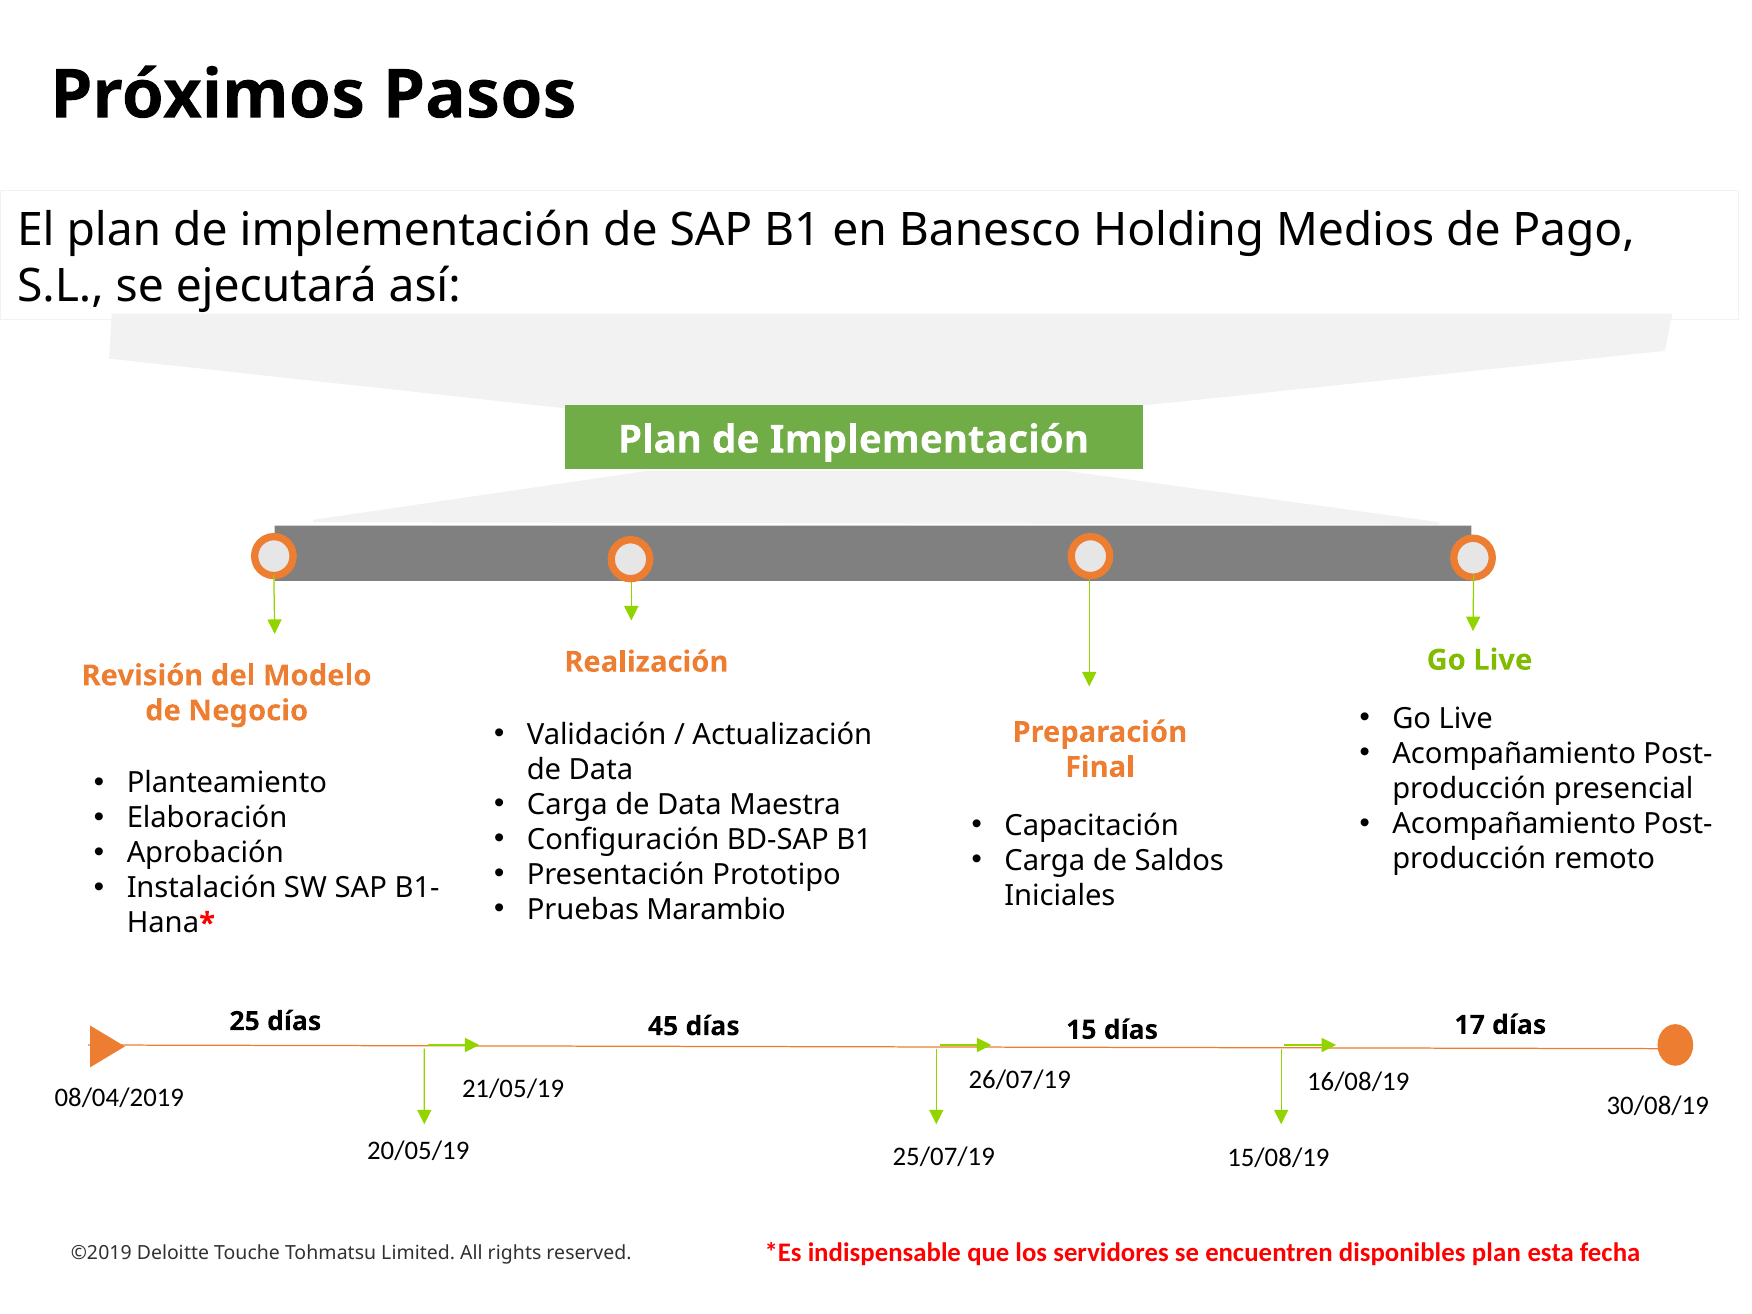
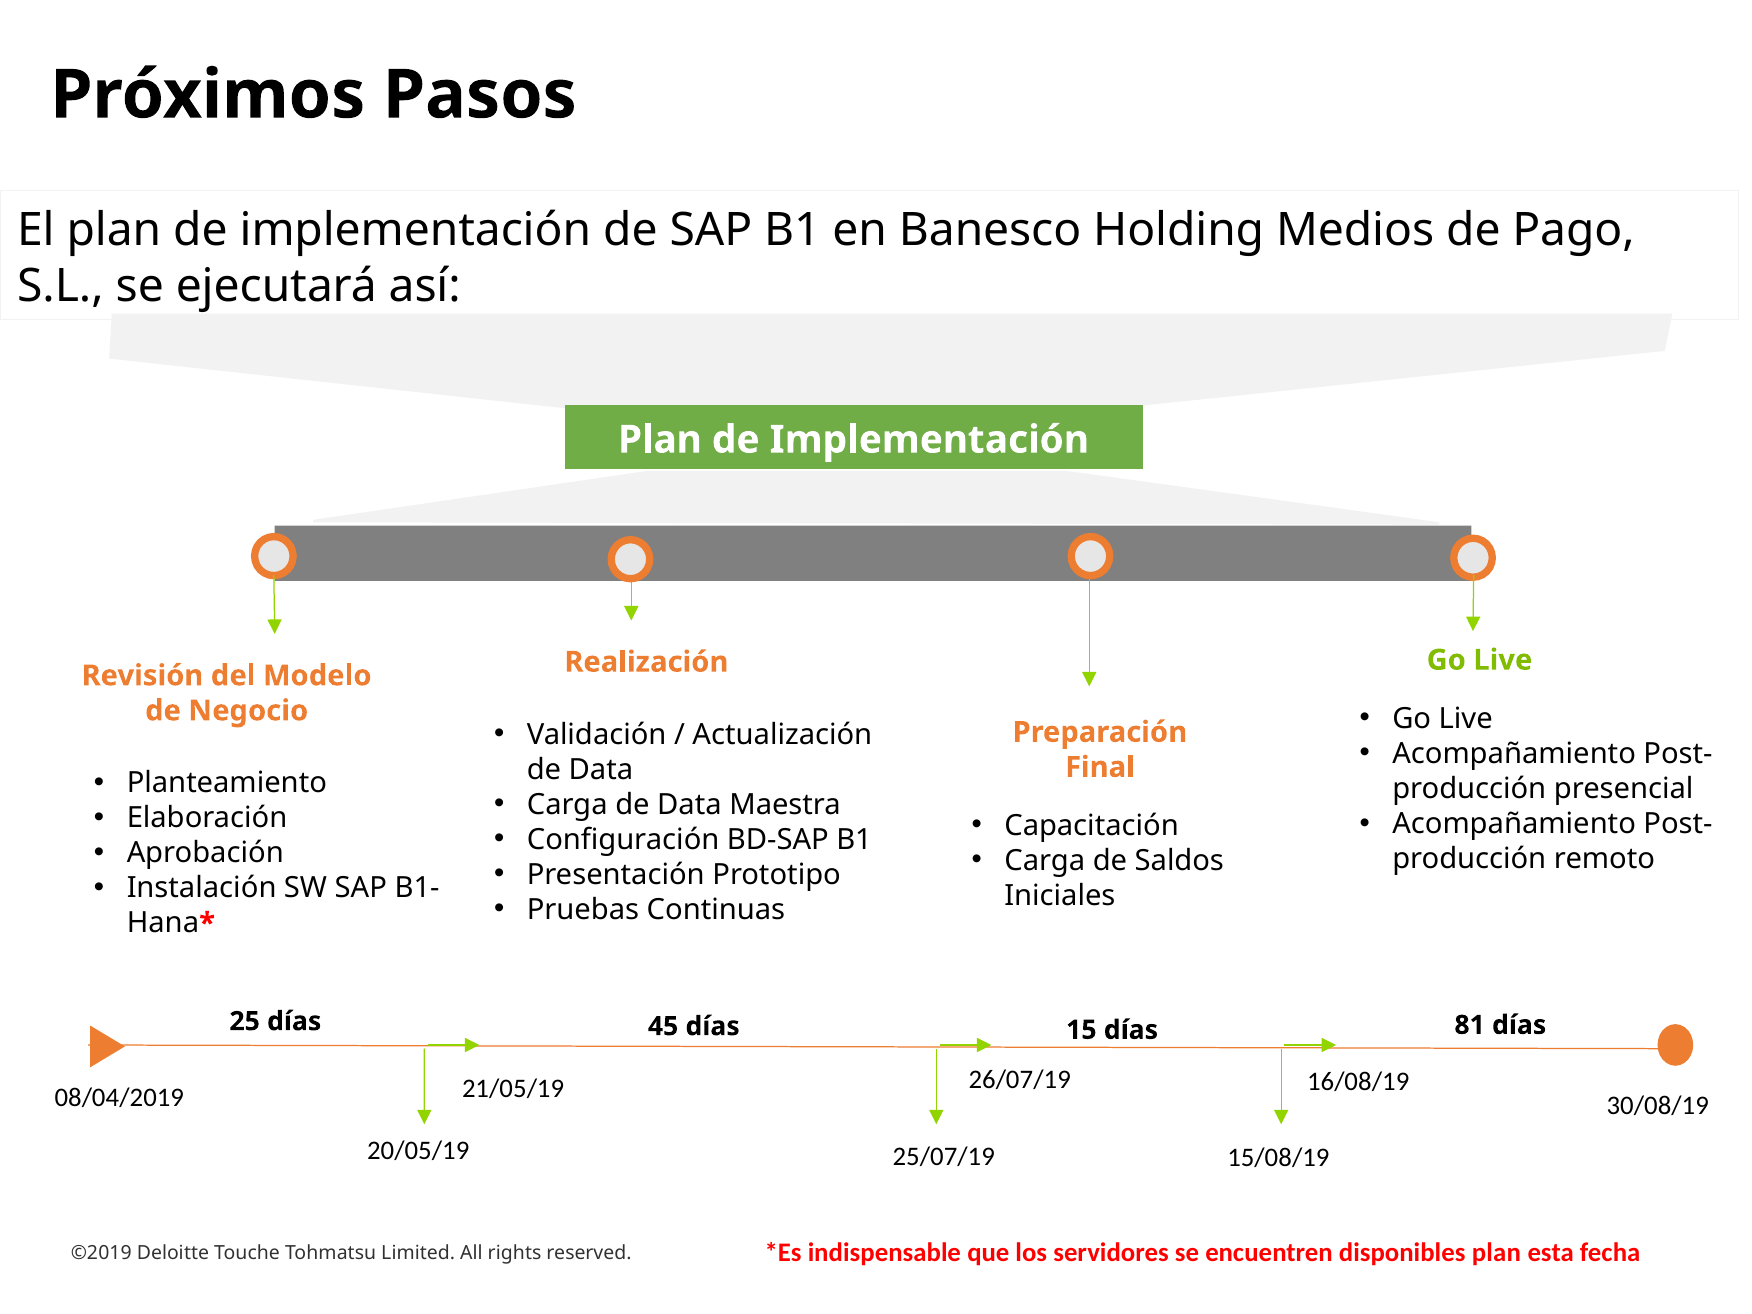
Marambio: Marambio -> Continuas (716, 910)
17: 17 -> 81 (1470, 1025)
